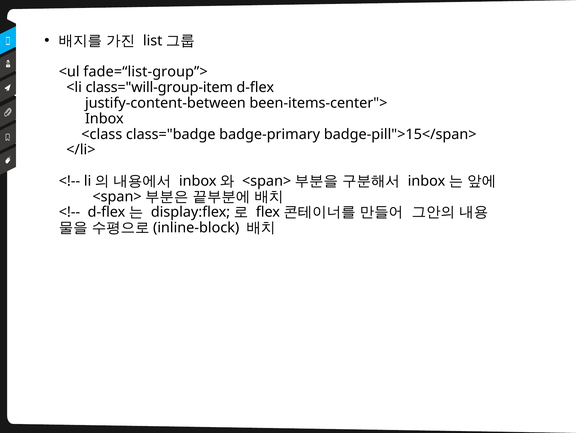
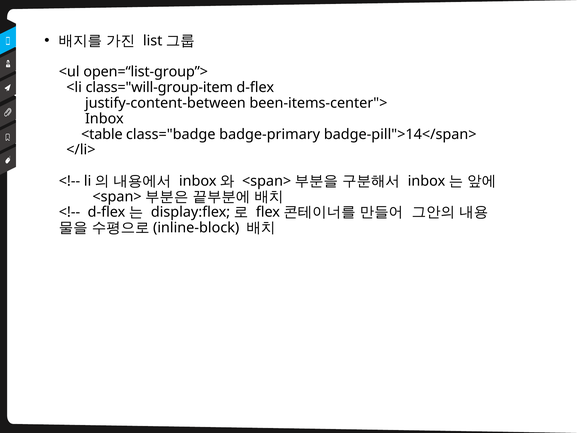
fade=“list-group”>: fade=“list-group”> -> open=“list-group”> (146, 72)
<class: <class -> <table (102, 134)
badge-pill">15</span>: badge-pill">15</span> -> badge-pill">14</span> (400, 134)
